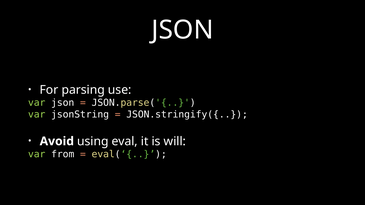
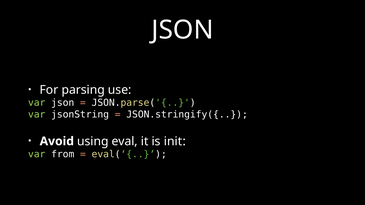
will: will -> init (175, 141)
